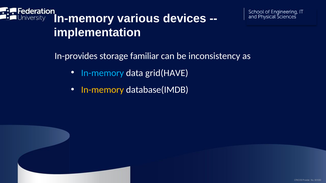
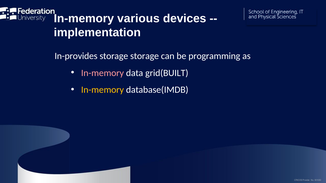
storage familiar: familiar -> storage (145, 56)
inconsistency: inconsistency -> programming (214, 56)
In-memory colour: light blue -> pink (102, 73)
grid(HAVE: grid(HAVE -> grid(BUILT (167, 73)
